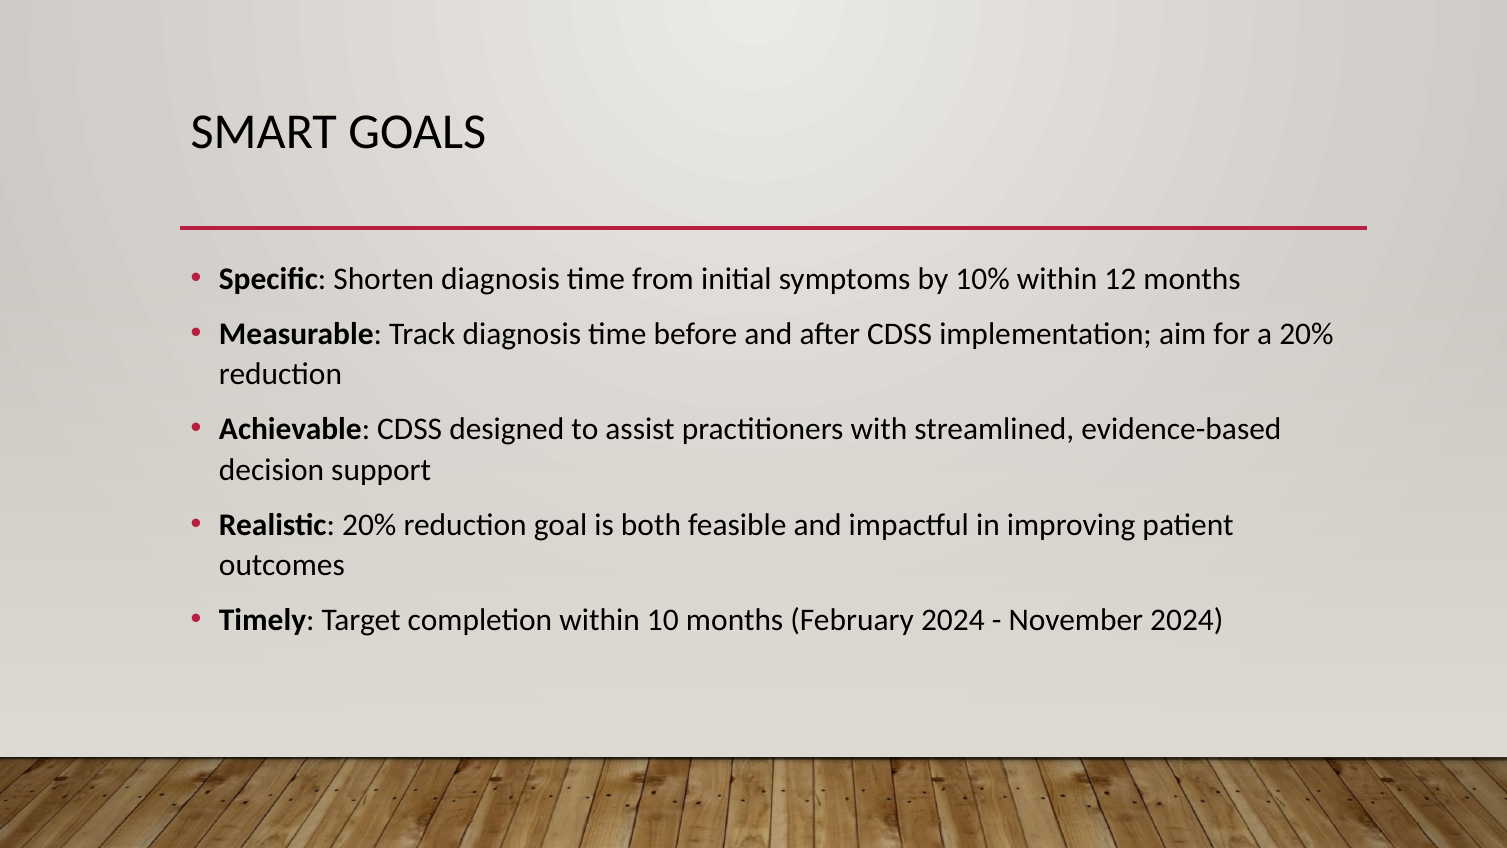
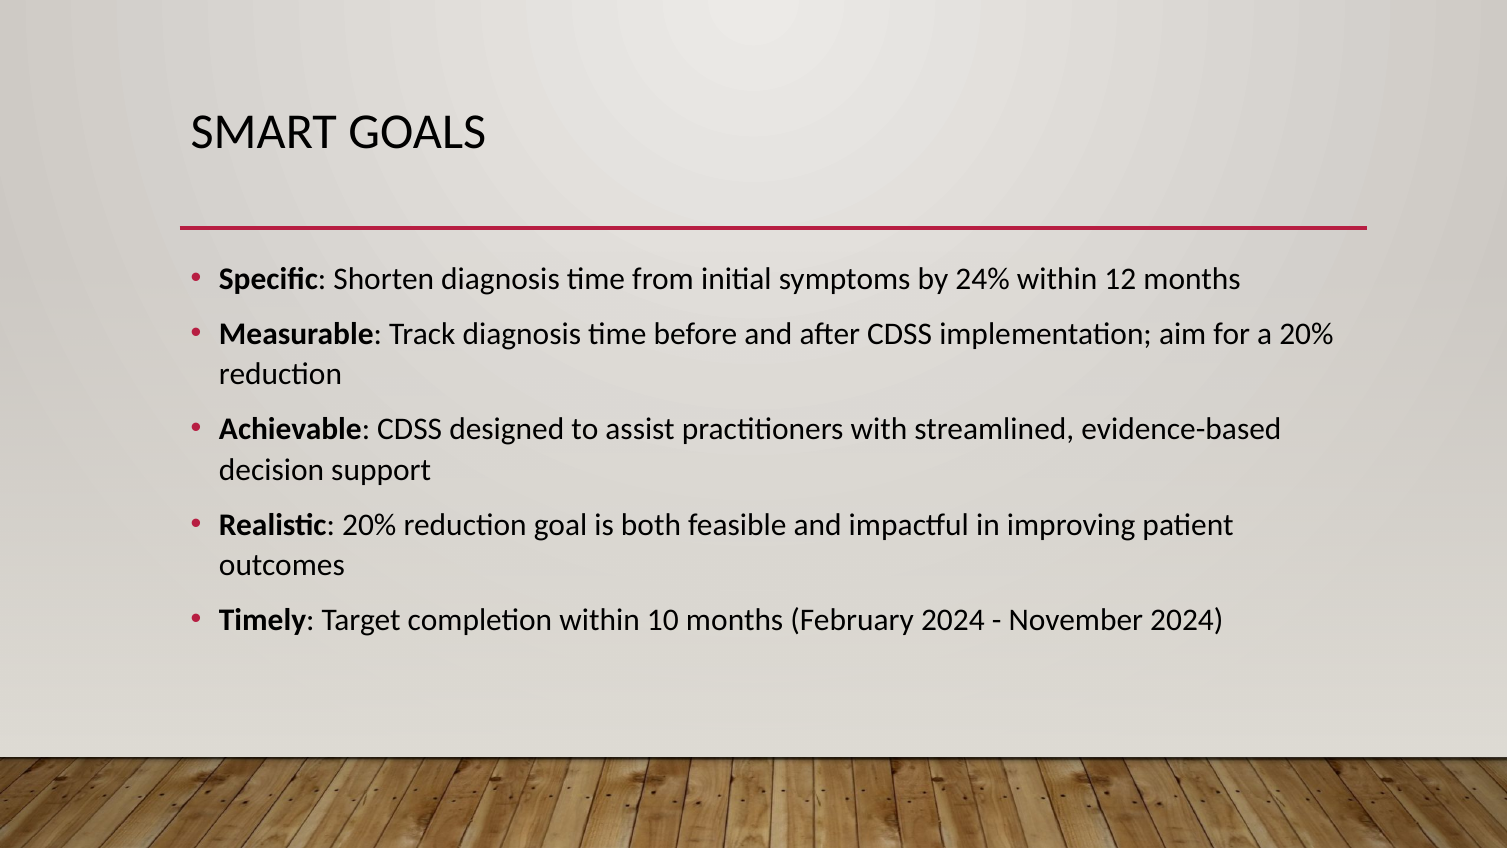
10%: 10% -> 24% (983, 279)
